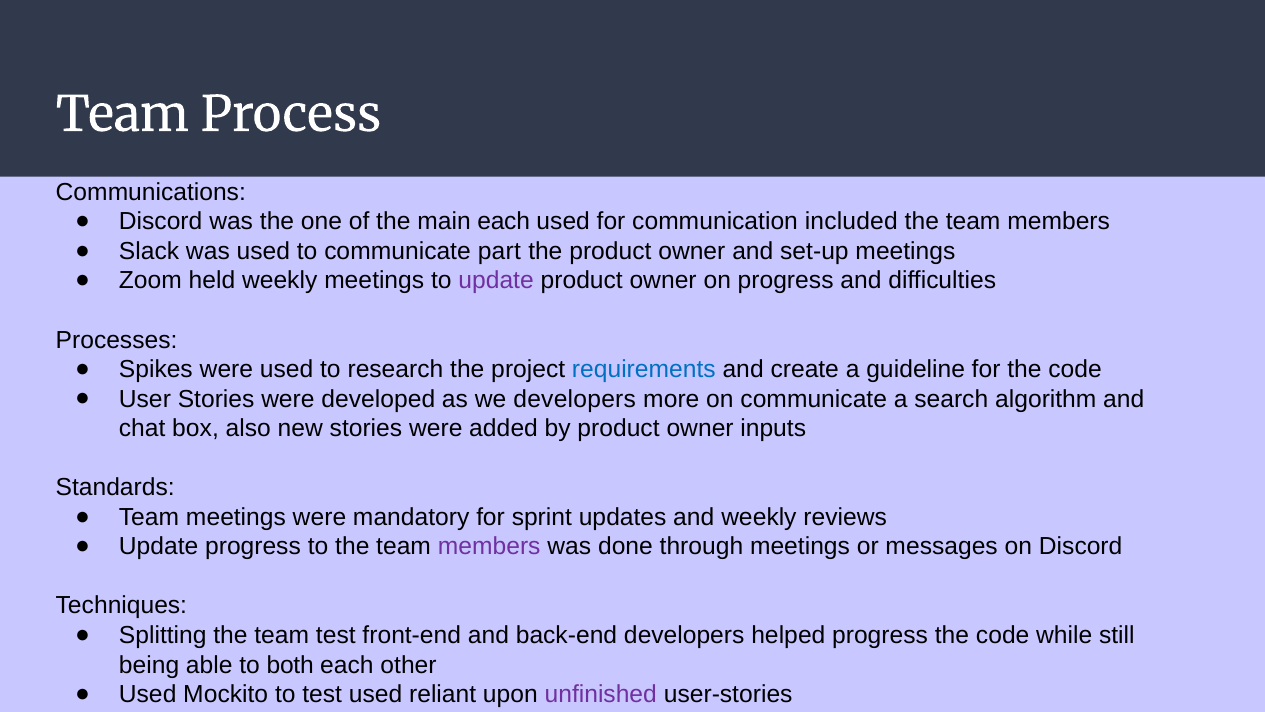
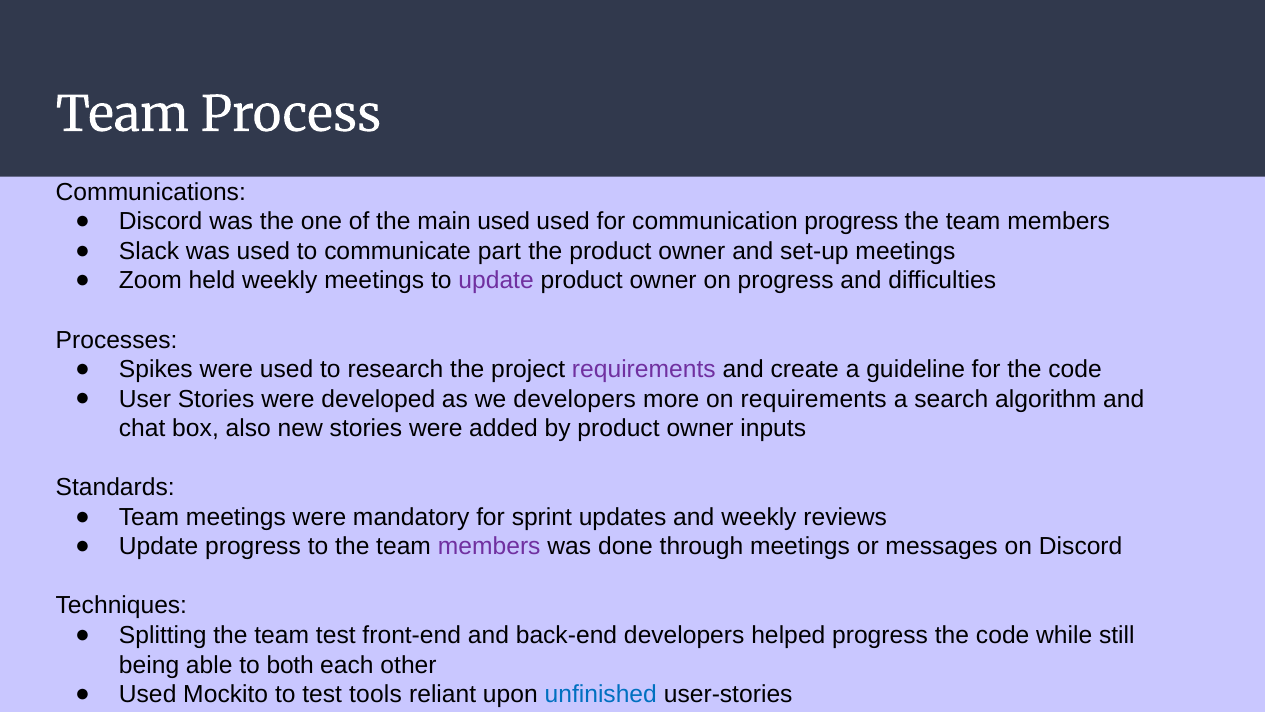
main each: each -> used (504, 222)
communication included: included -> progress (851, 222)
requirements colour: blue -> purple (644, 369)
on communicate: communicate -> requirements (814, 399)
test used: used -> tools (376, 694)
unfinished colour: purple -> blue (601, 694)
